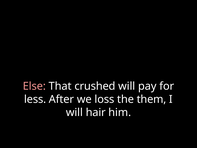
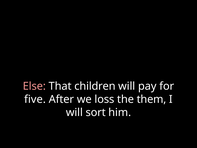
crushed: crushed -> children (95, 86)
less: less -> five (35, 99)
hair: hair -> sort (96, 112)
